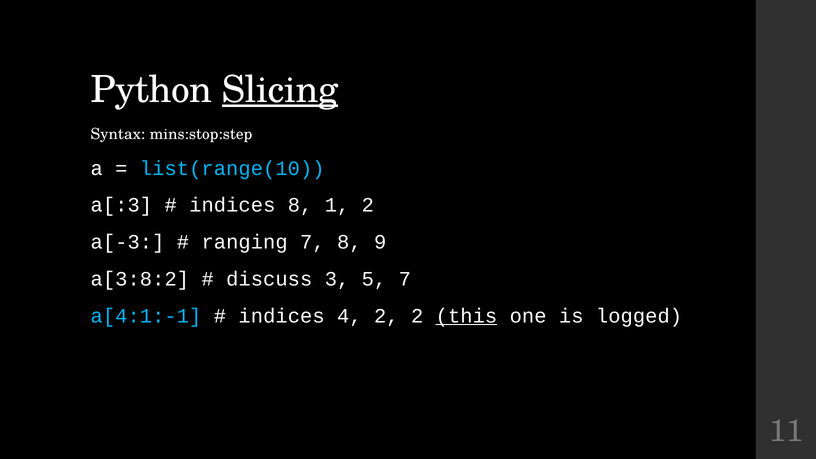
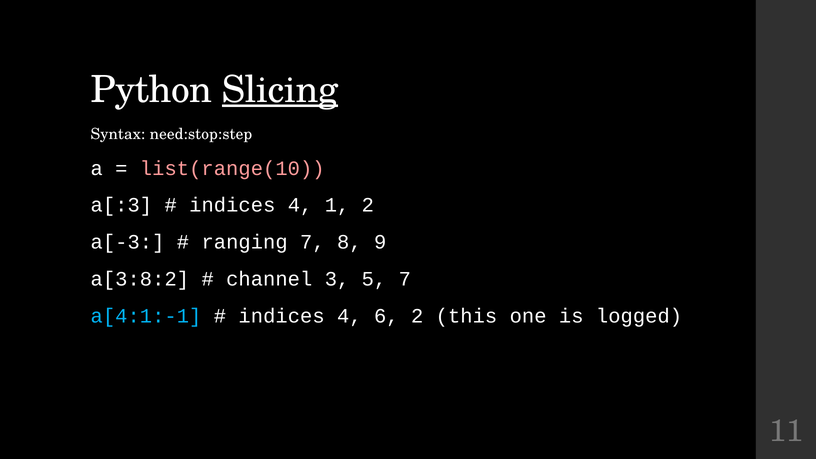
mins:stop:step: mins:stop:step -> need:stop:step (201, 134)
list(range(10 colour: light blue -> pink (232, 168)
8: 8 -> 4 (300, 205)
discuss: discuss -> channel (269, 279)
4 2: 2 -> 6 (386, 316)
this underline: present -> none (466, 316)
